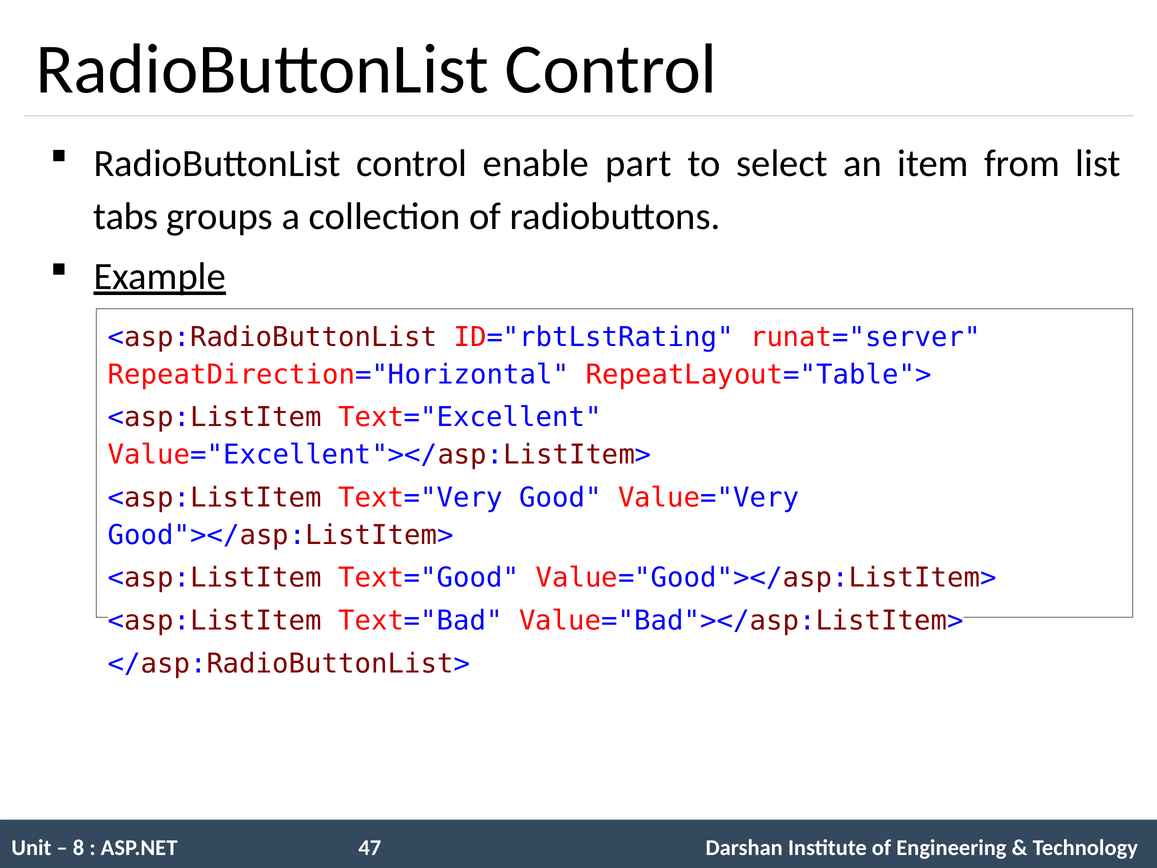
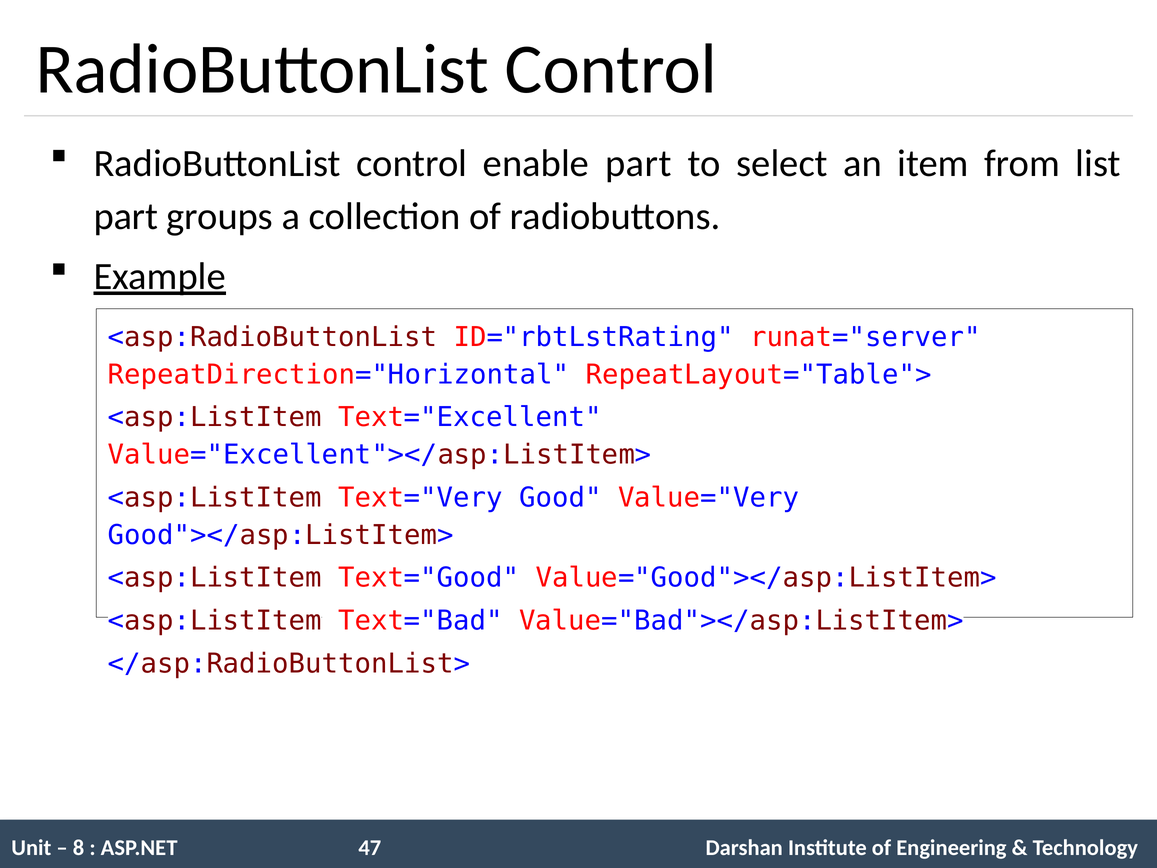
tabs: tabs -> part (126, 216)
